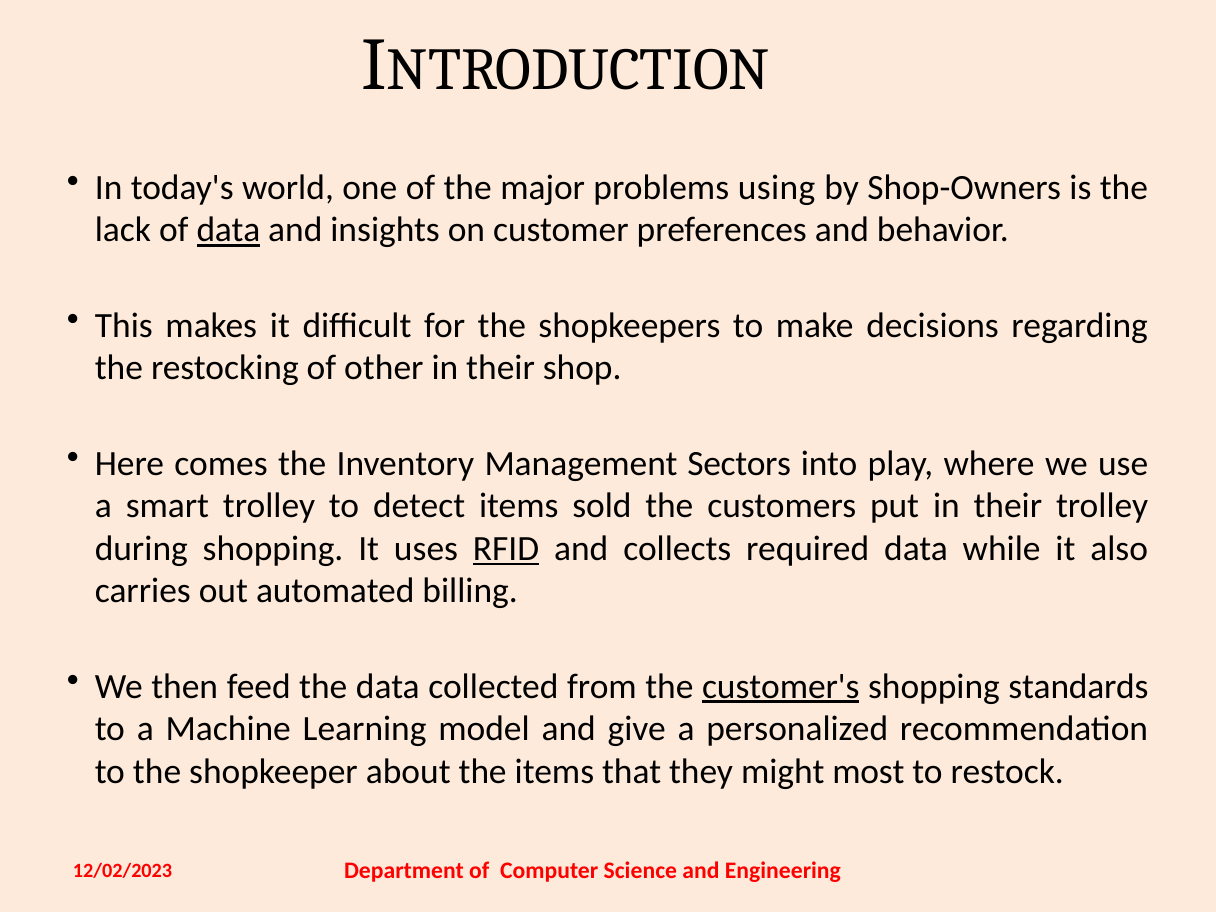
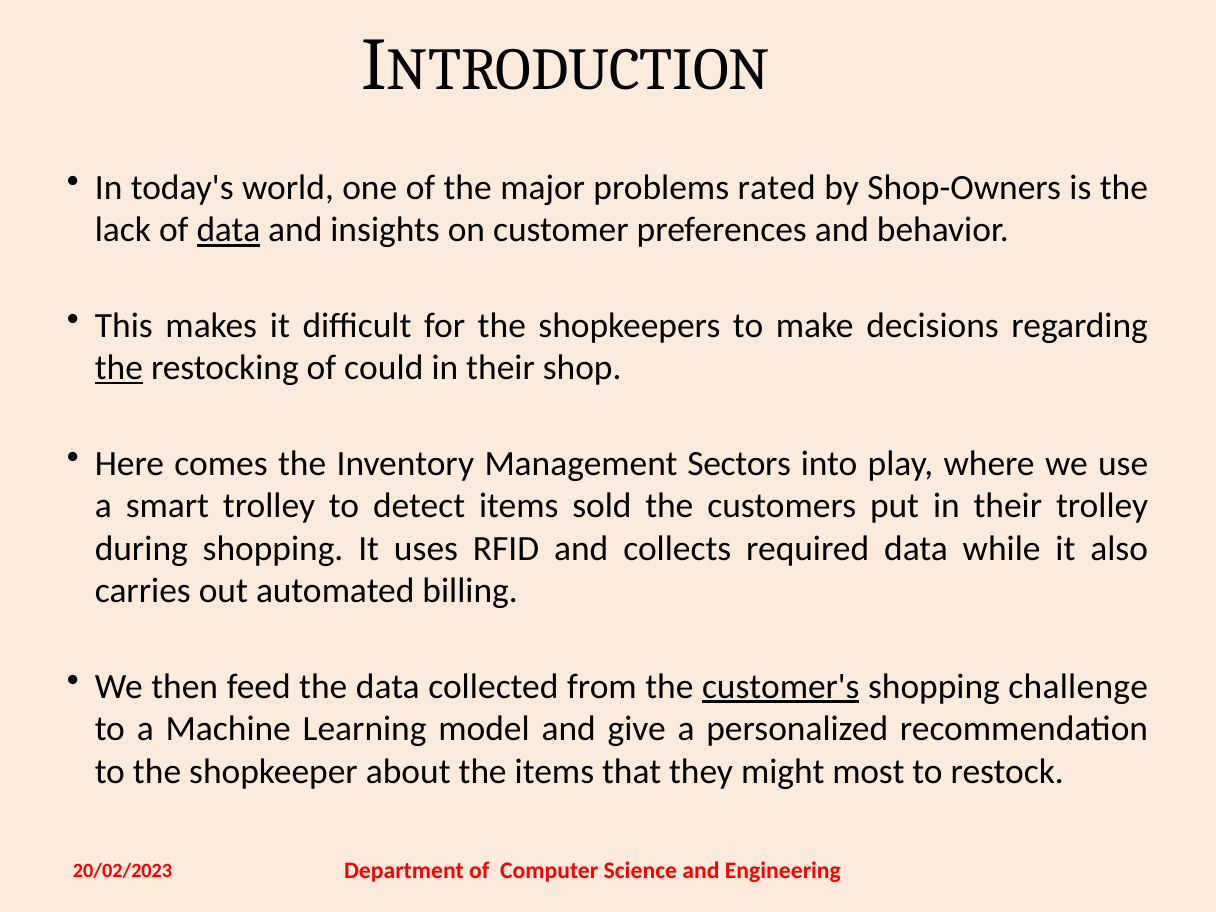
using: using -> rated (777, 188)
the underline: none -> present (119, 368)
other: other -> could (384, 368)
RFID underline: present -> none (506, 548)
standards: standards -> challenge (1078, 686)
12/02/2023: 12/02/2023 -> 20/02/2023 (123, 871)
